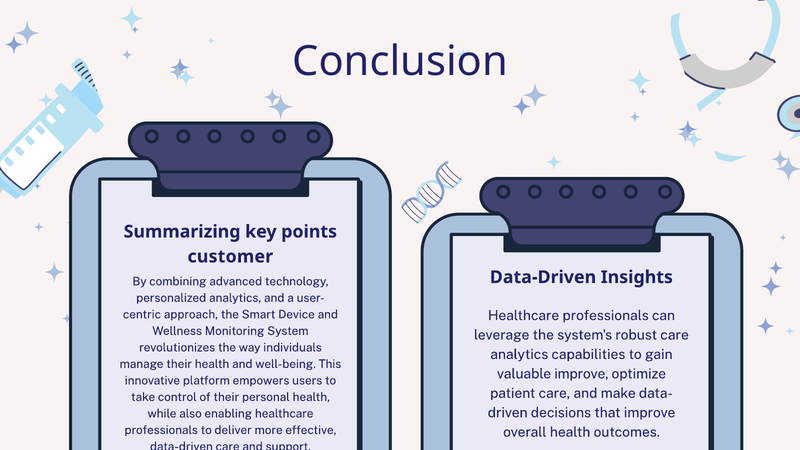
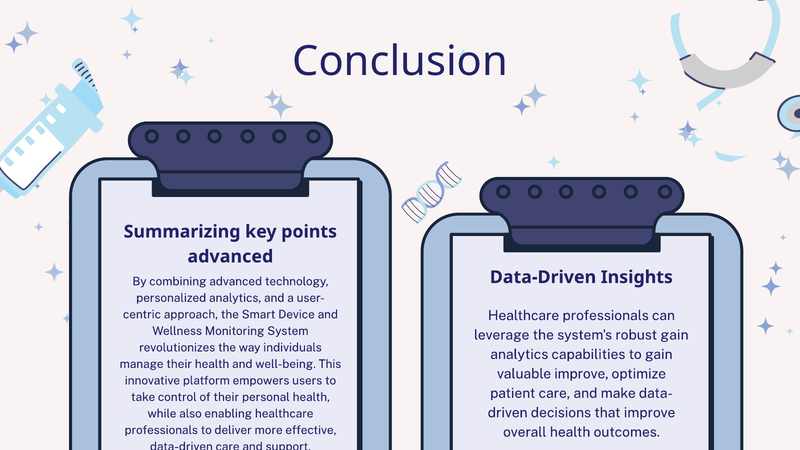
customer: customer -> advanced (230, 257)
robust care: care -> gain (674, 335)
